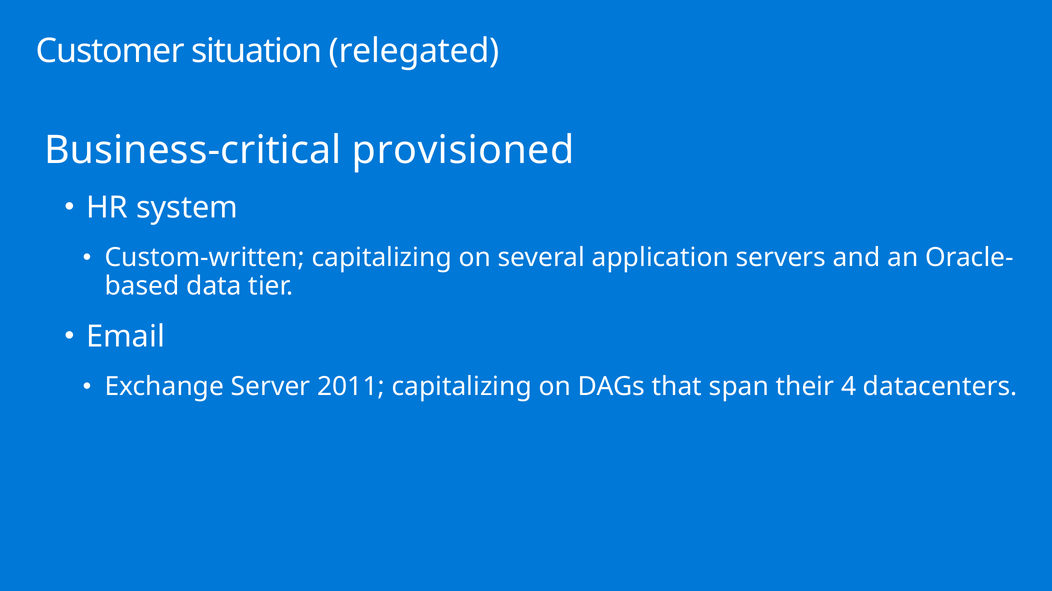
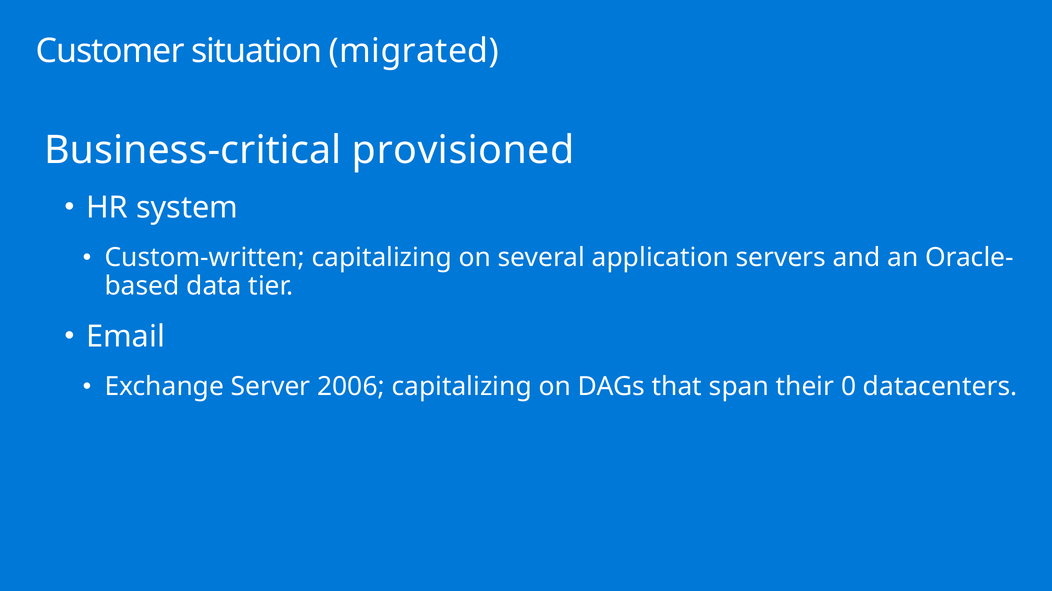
relegated: relegated -> migrated (414, 51)
2011: 2011 -> 2006 (351, 387)
4: 4 -> 0 (849, 387)
